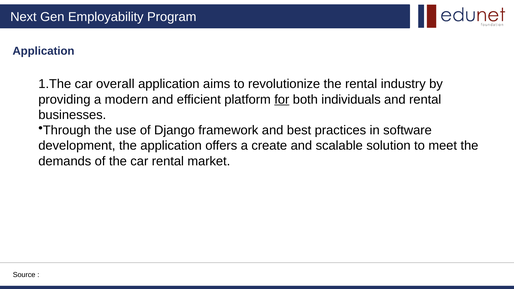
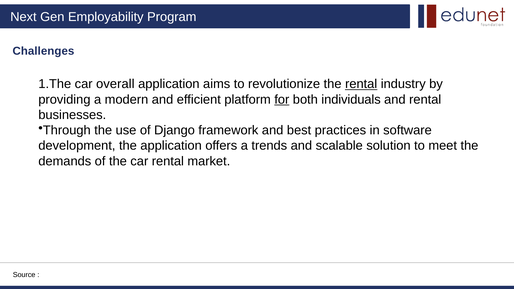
Application: Application -> Challenges (43, 51)
rental underline: none -> present (361, 84)
create: create -> trends (269, 146)
